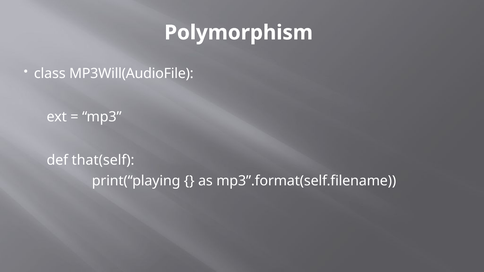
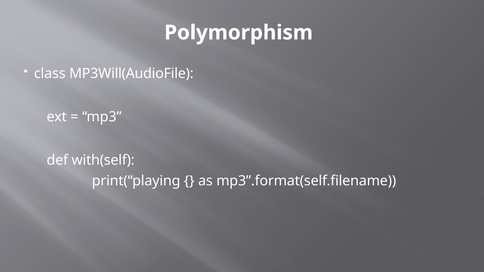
that(self: that(self -> with(self (103, 160)
